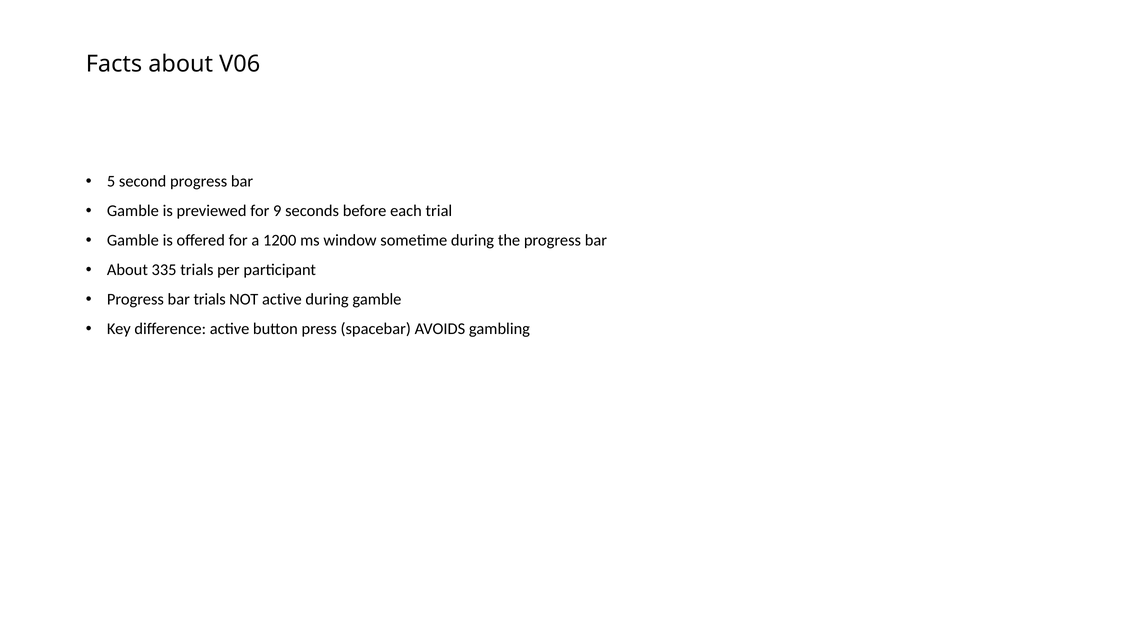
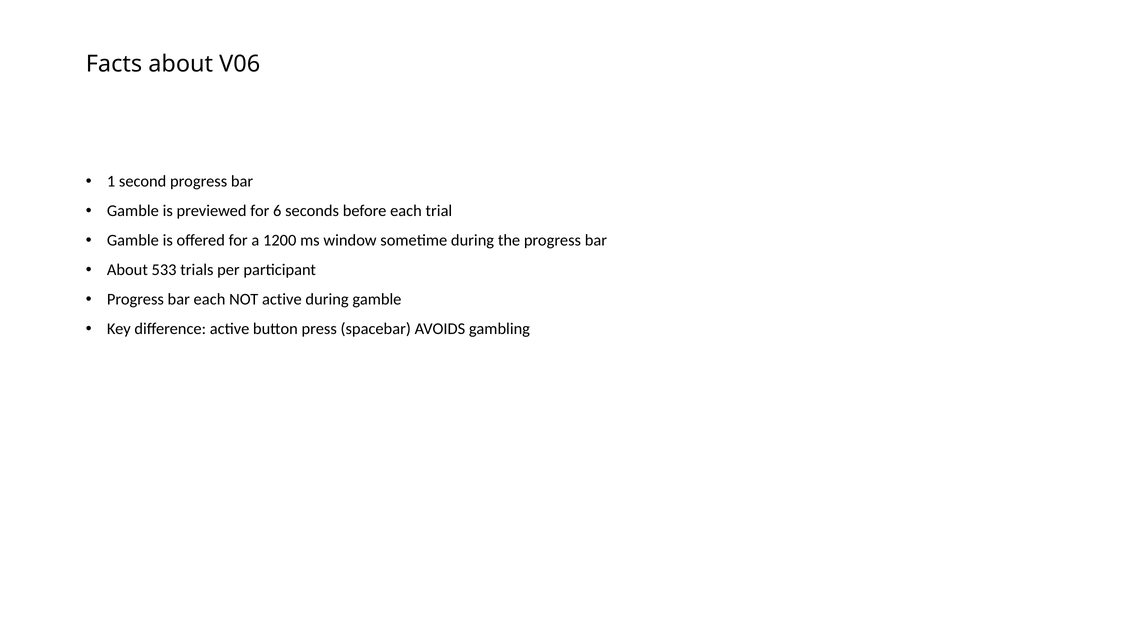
5: 5 -> 1 (111, 182)
9: 9 -> 6 (277, 211)
335: 335 -> 533 (164, 270)
bar trials: trials -> each (209, 300)
